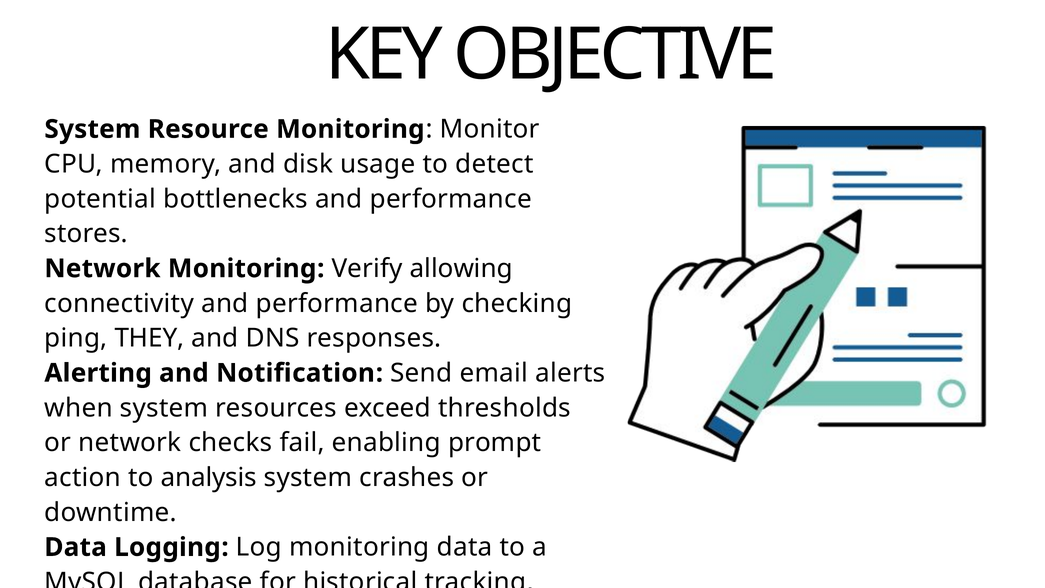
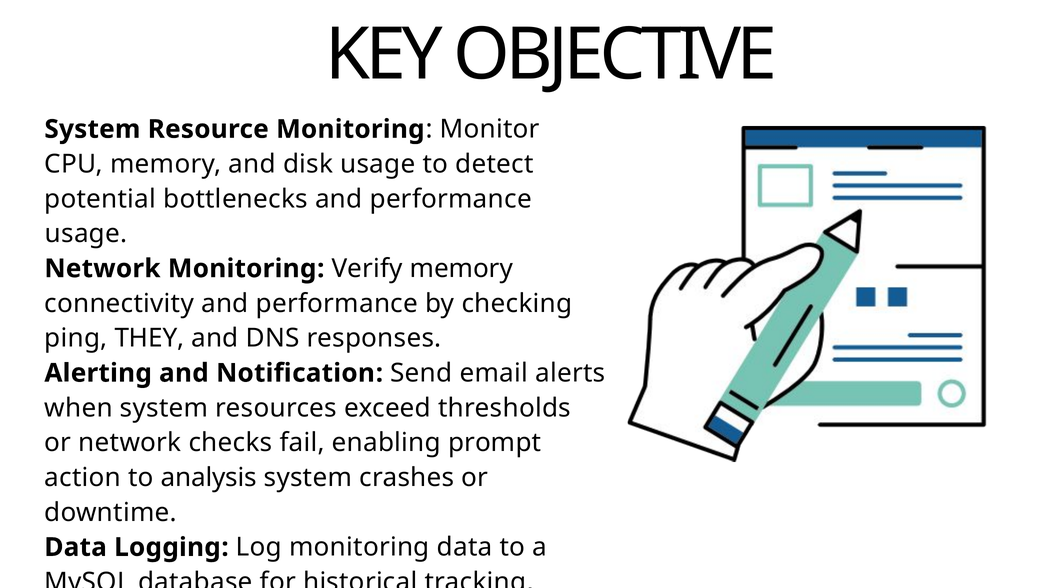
stores: stores -> usage (86, 234)
Verify allowing: allowing -> memory (461, 268)
